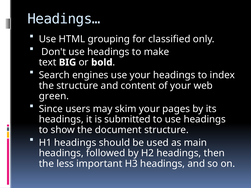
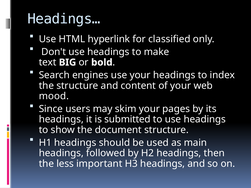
grouping: grouping -> hyperlink (109, 39)
green: green -> mood (54, 96)
